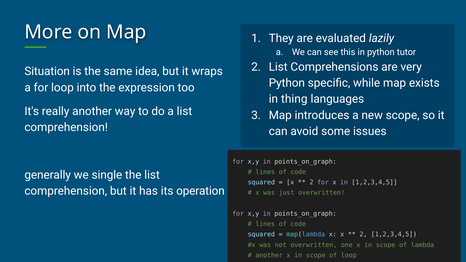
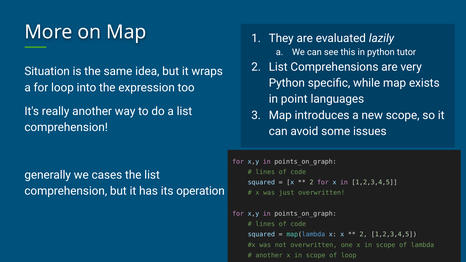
thing: thing -> point (294, 99)
single: single -> cases (107, 175)
